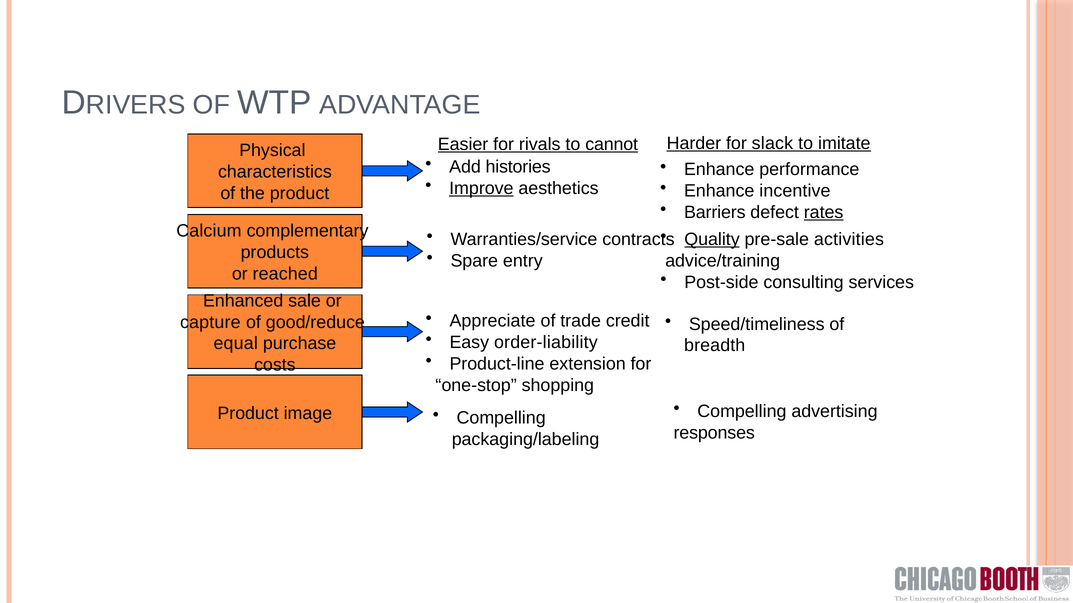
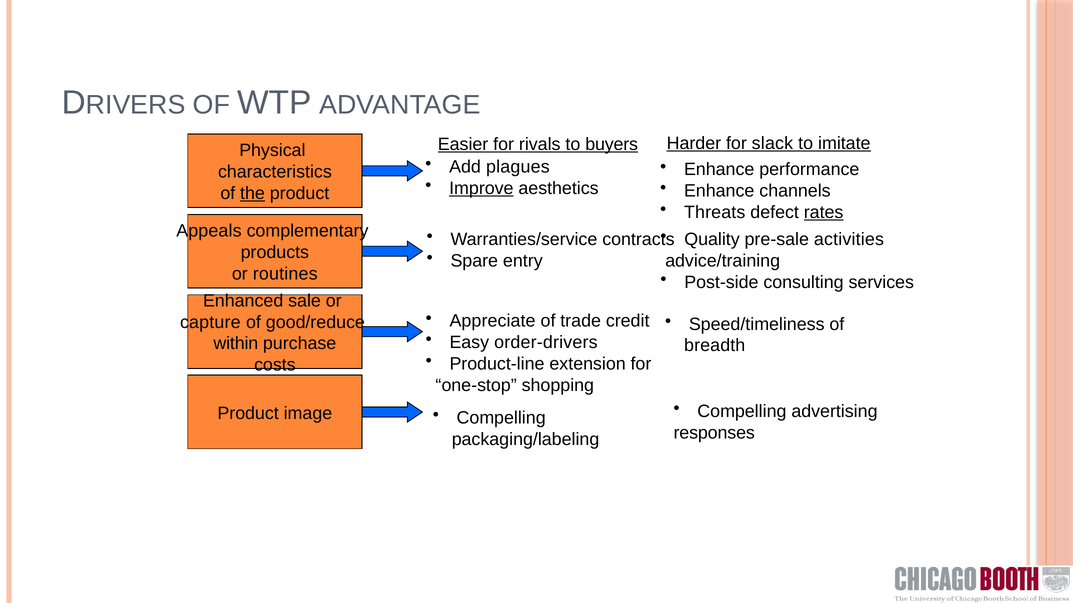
cannot: cannot -> buyers (612, 144)
histories: histories -> plagues (518, 167)
incentive: incentive -> channels (795, 191)
the underline: none -> present (252, 194)
Barriers: Barriers -> Threats (715, 213)
Calcium: Calcium -> Appeals (209, 231)
Quality underline: present -> none (712, 239)
reached: reached -> routines (285, 274)
order-liability: order-liability -> order-drivers (546, 343)
equal: equal -> within (236, 344)
